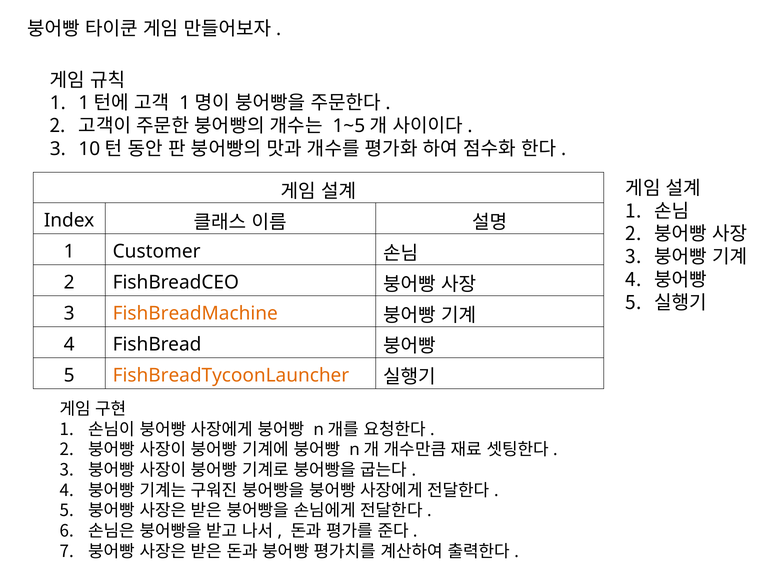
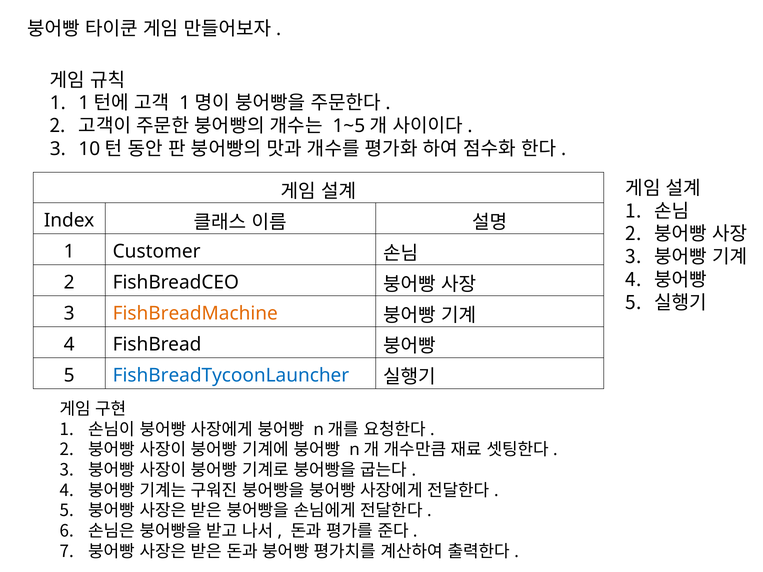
FishBreadTycoonLauncher colour: orange -> blue (231, 375)
